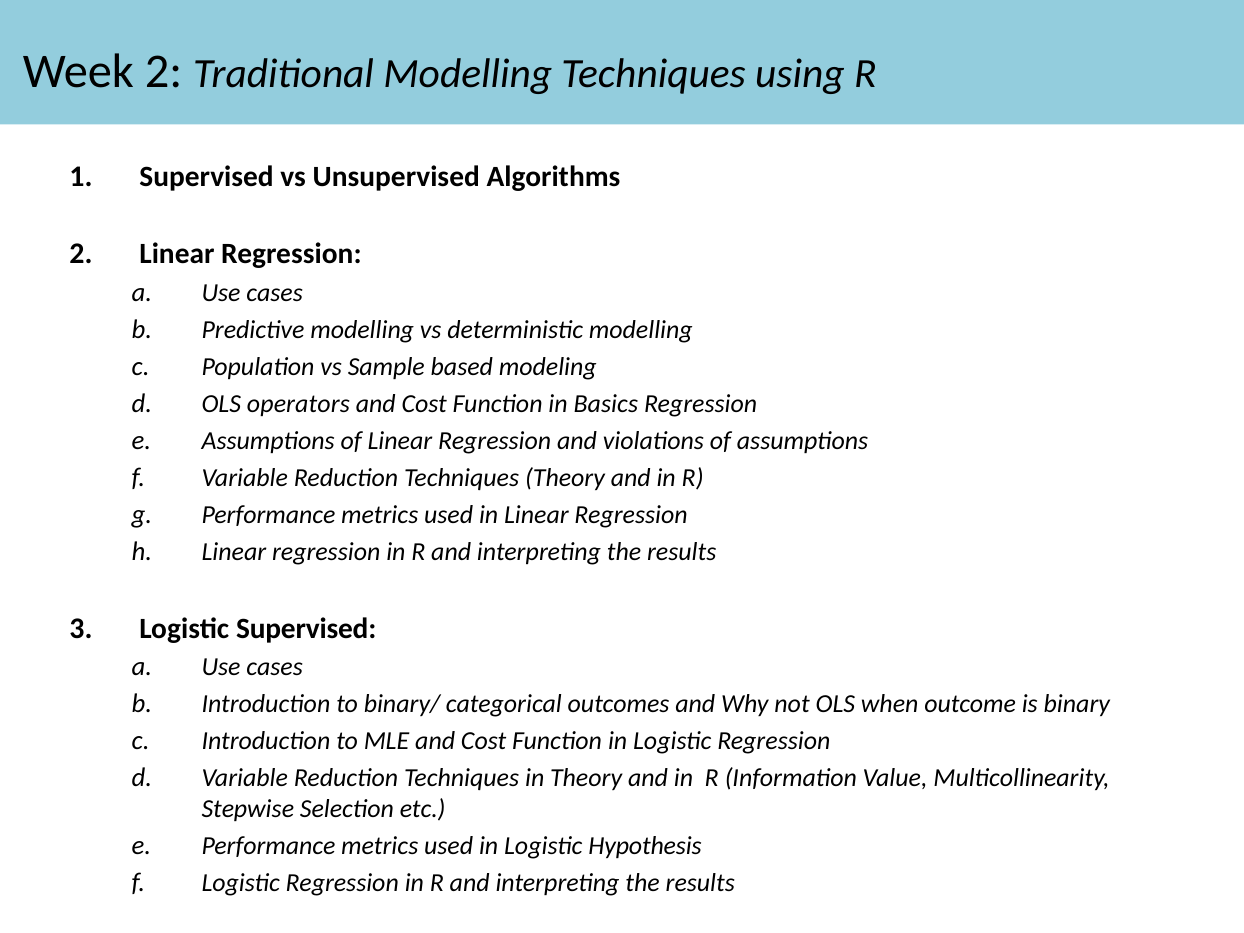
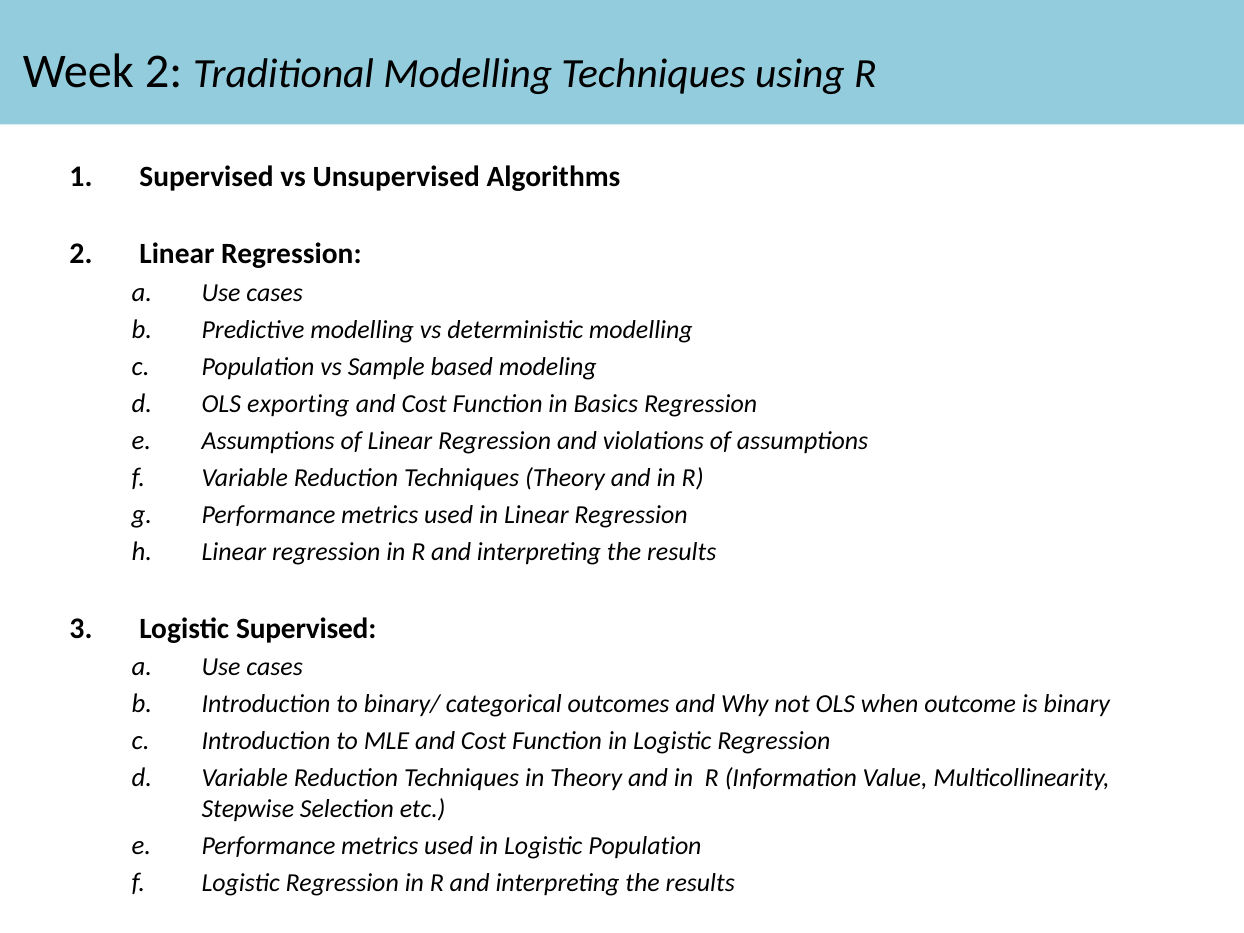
operators: operators -> exporting (298, 404)
Logistic Hypothesis: Hypothesis -> Population (645, 846)
